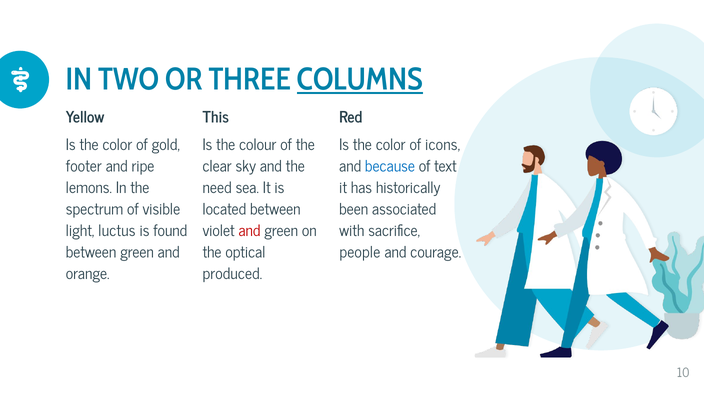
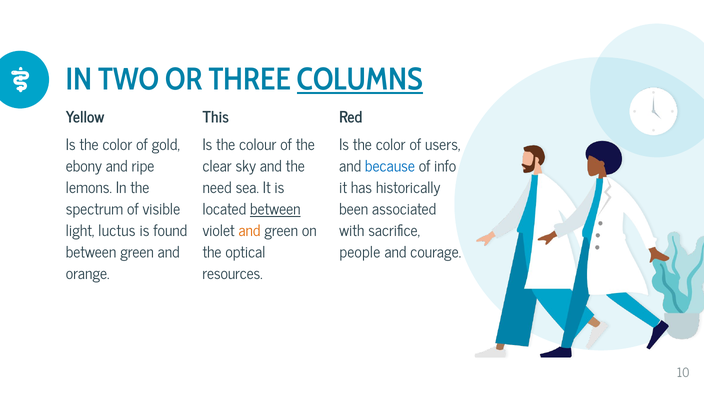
icons: icons -> users (443, 145)
footer: footer -> ebony (84, 167)
text: text -> info (445, 167)
between underline: none -> present (275, 210)
and colour: red -> orange (249, 231)
produced: produced -> resources (233, 274)
